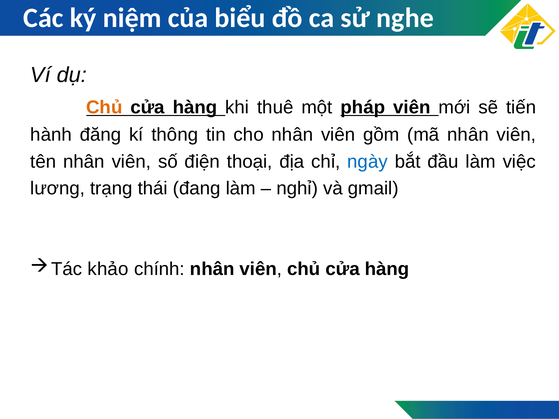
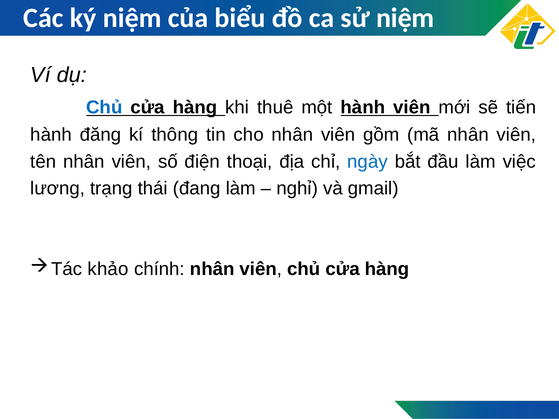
sử nghe: nghe -> niệm (405, 18)
Chủ colour: orange -> blue (104, 107)
một pháp: pháp -> hành (363, 107)
